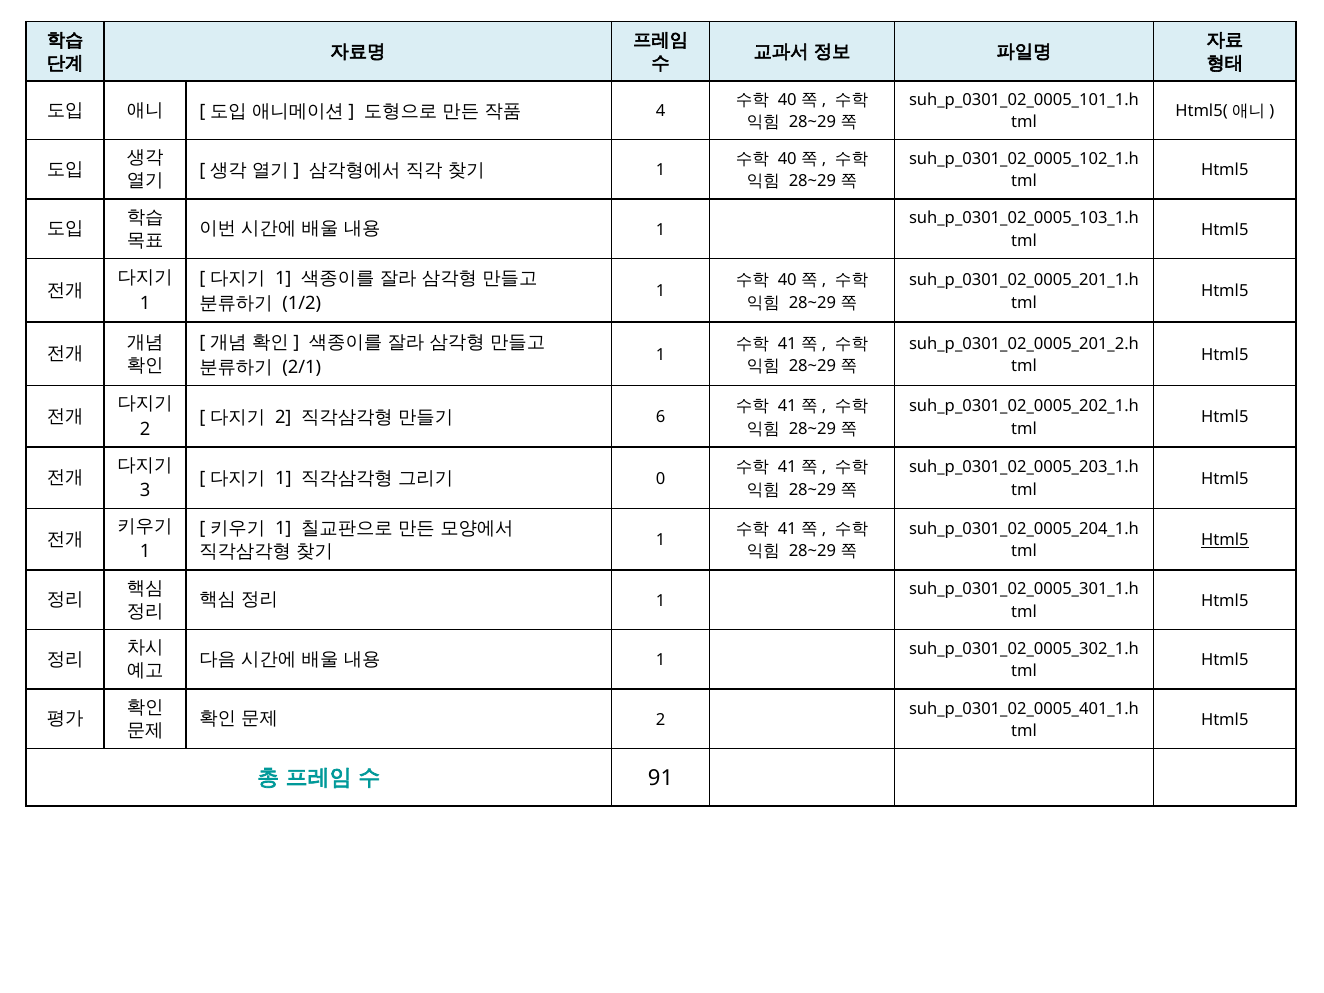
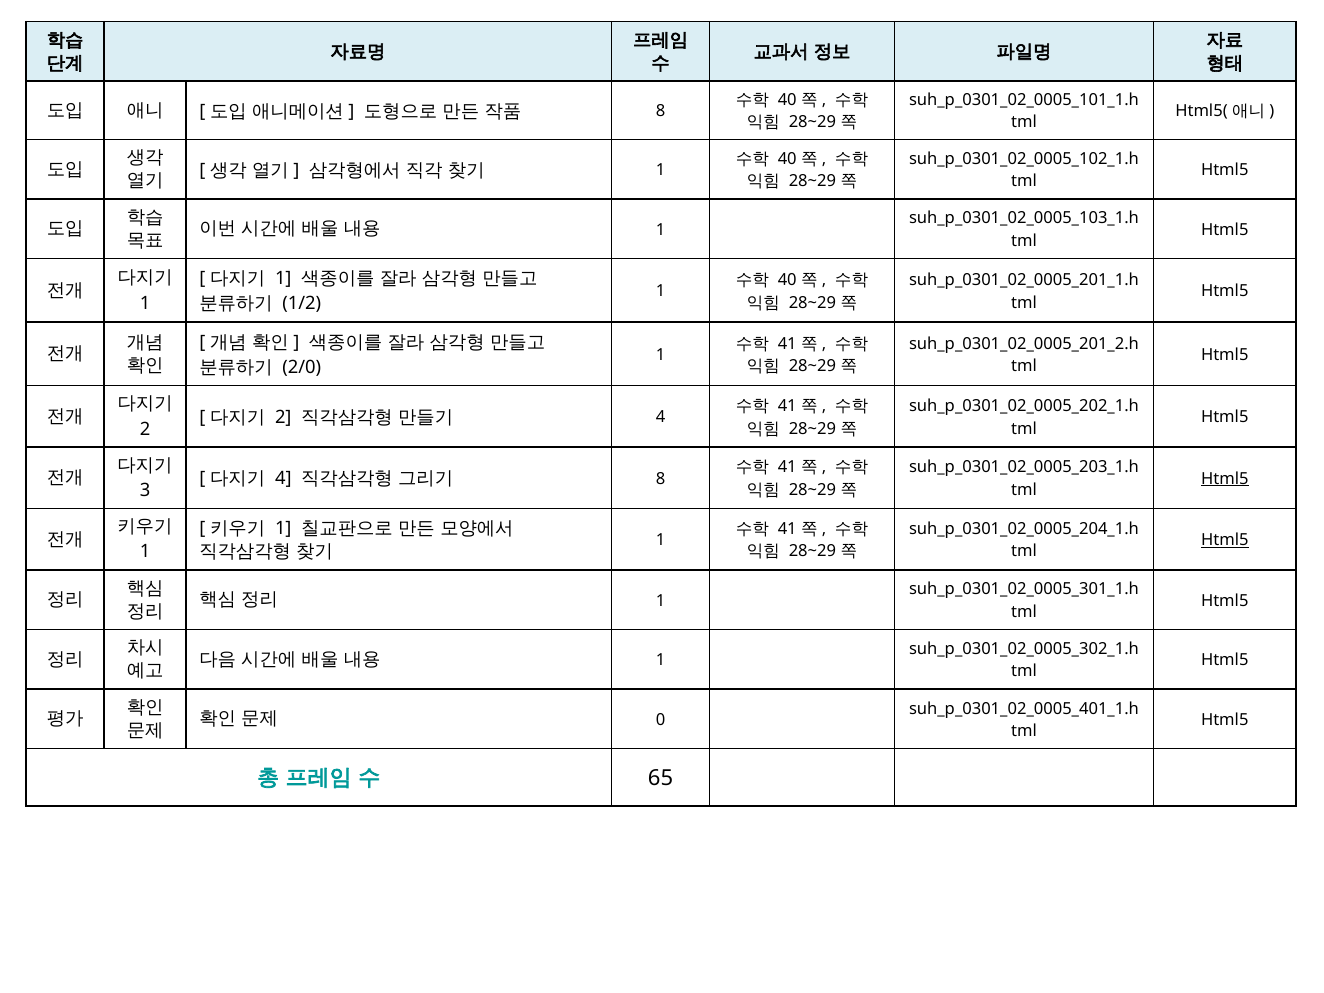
4: 4 -> 8 (661, 111)
2/1: 2/1 -> 2/0 (302, 367)
6: 6 -> 4 (661, 417)
1: 1 -> 4 (283, 479)
0: 0 -> 8 (661, 479)
Html5 underline: none -> present (1225, 479)
2: 2 -> 0 (661, 720)
91: 91 -> 65 (661, 779)
